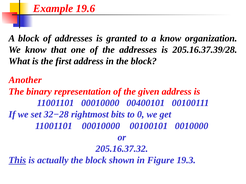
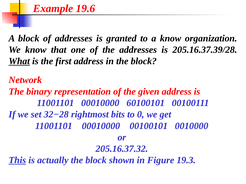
What underline: none -> present (19, 61)
Another: Another -> Network (25, 80)
00400101: 00400101 -> 60100101 (146, 103)
